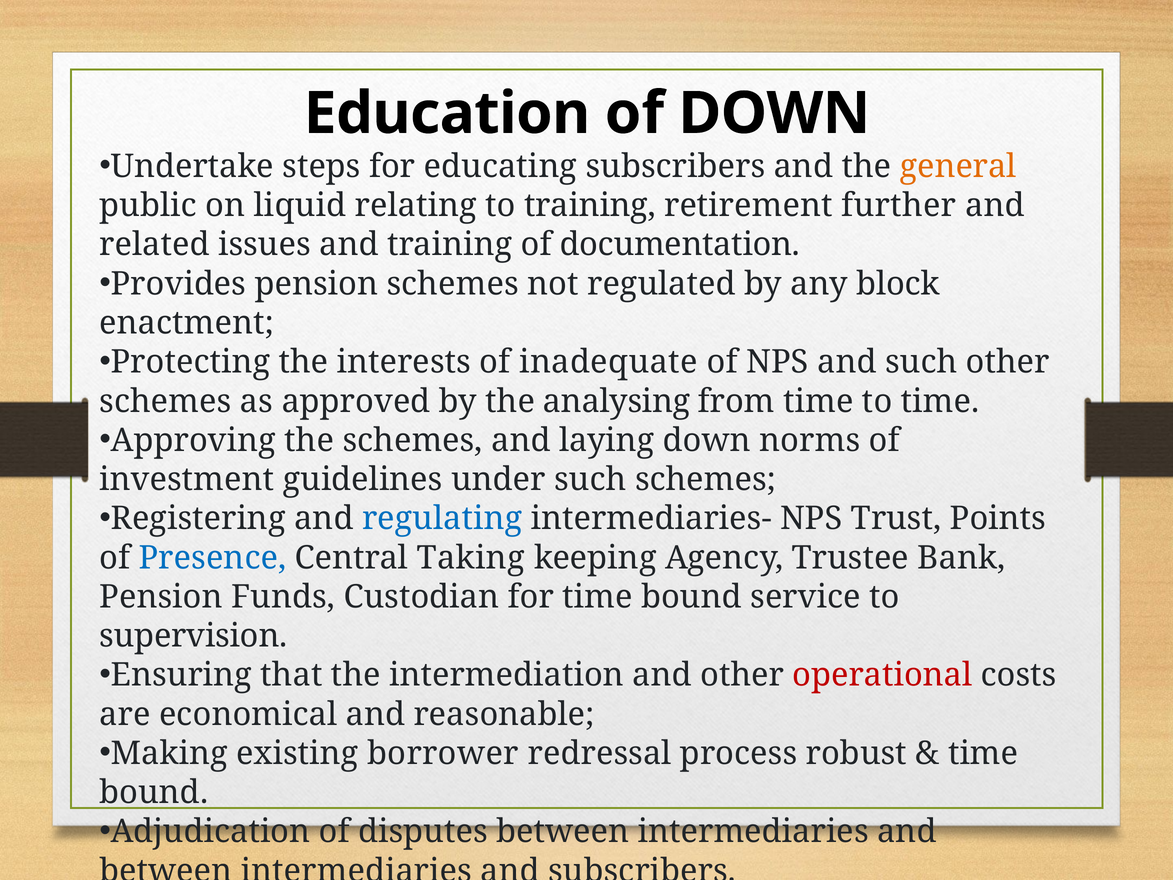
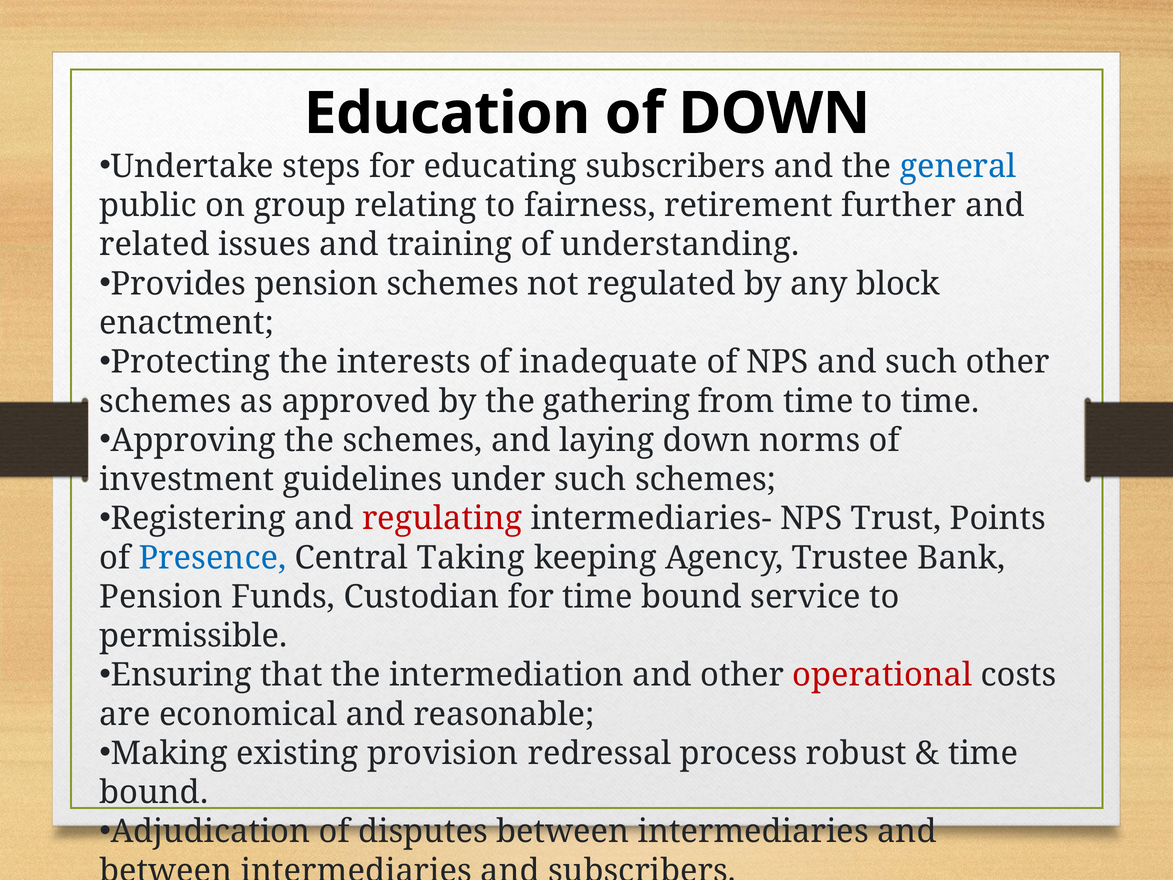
general colour: orange -> blue (958, 166)
liquid: liquid -> group (300, 206)
to training: training -> fairness (590, 206)
documentation: documentation -> understanding (680, 245)
analysing: analysing -> gathering (617, 401)
regulating colour: blue -> red (442, 518)
supervision: supervision -> permissible (193, 636)
borrower: borrower -> provision (443, 753)
